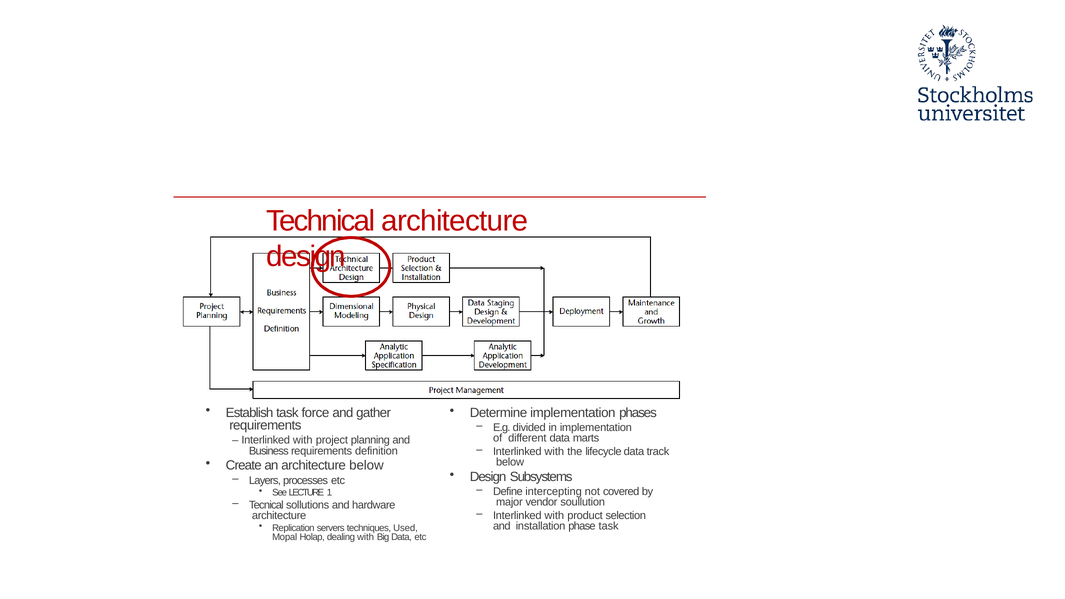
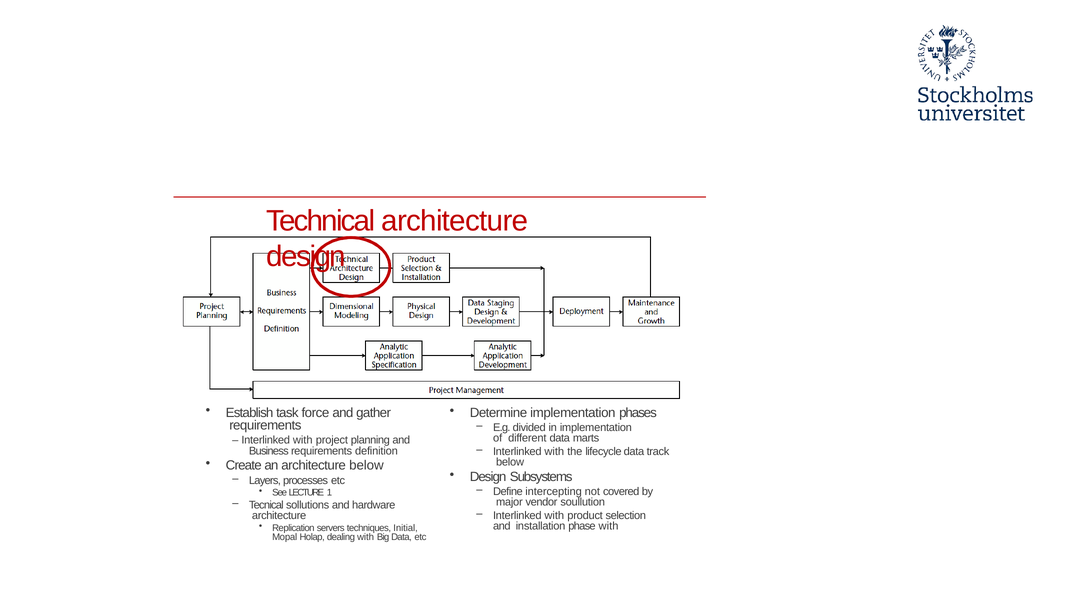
phase task: task -> with (609, 526)
Used: Used -> Initial (406, 528)
